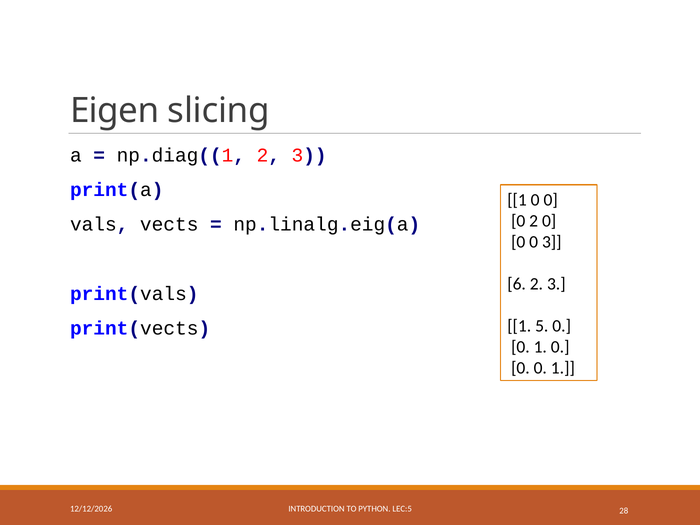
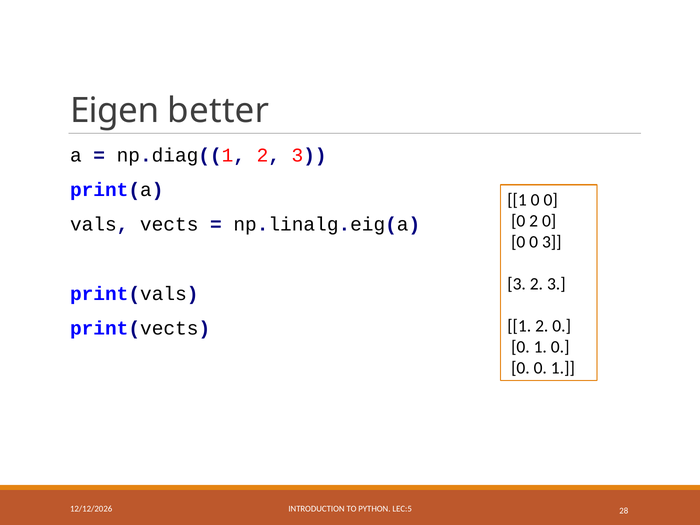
slicing: slicing -> better (218, 111)
6: 6 -> 3 (517, 284)
1 5: 5 -> 2 (542, 326)
